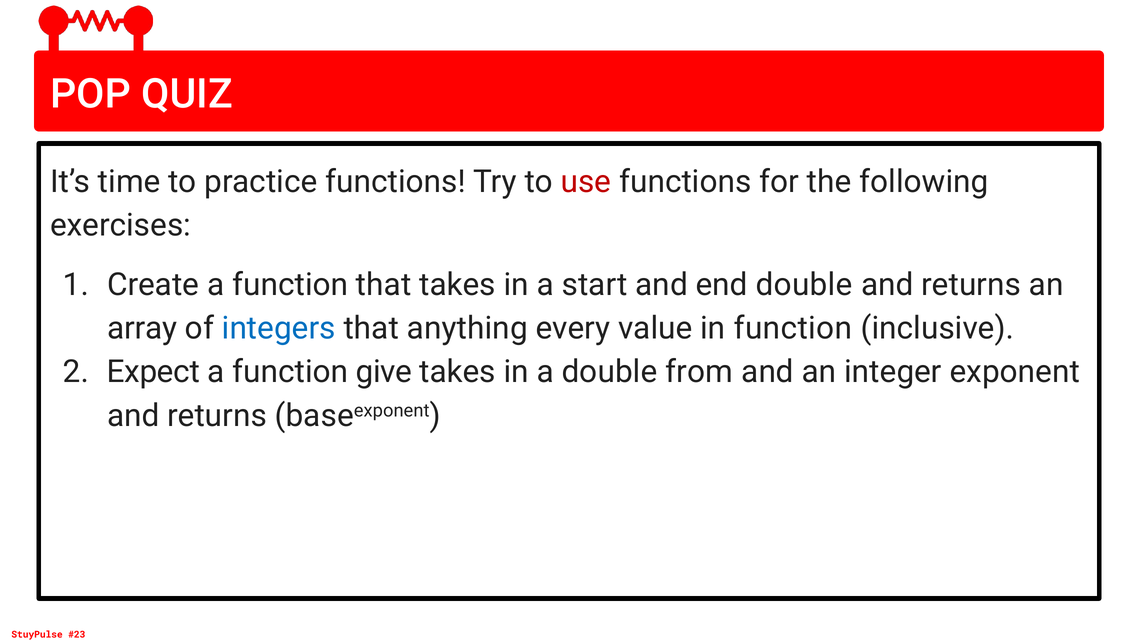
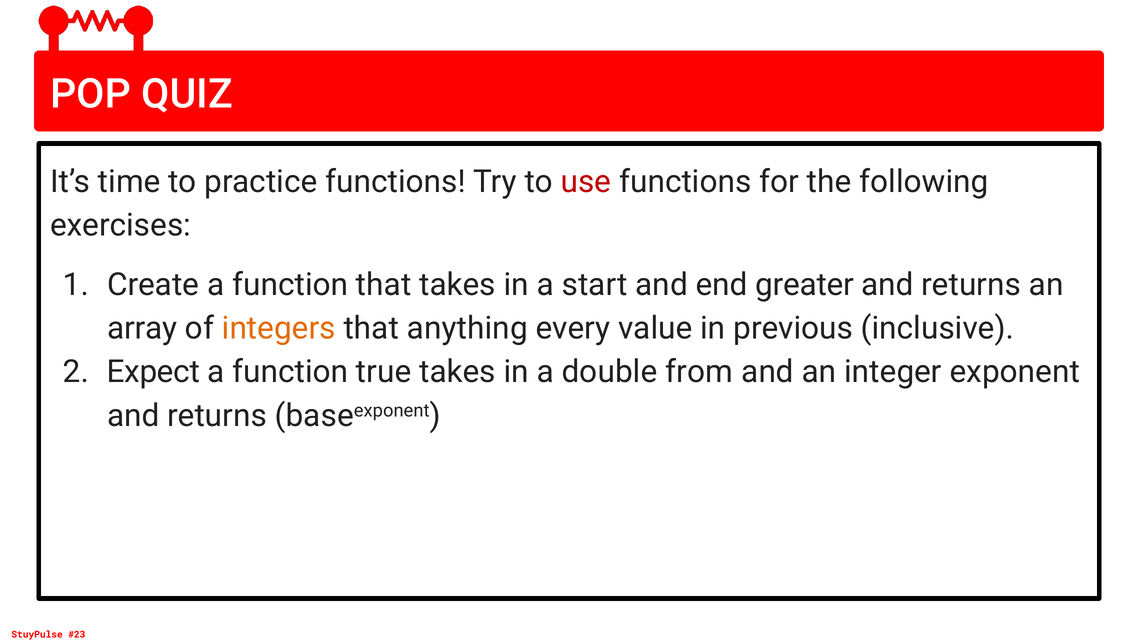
end double: double -> greater (805, 285)
integers colour: blue -> orange (279, 328)
in function: function -> previous (793, 328)
give: give -> true (384, 372)
